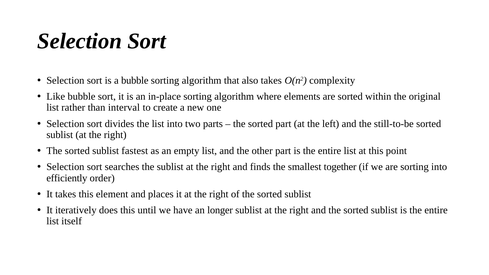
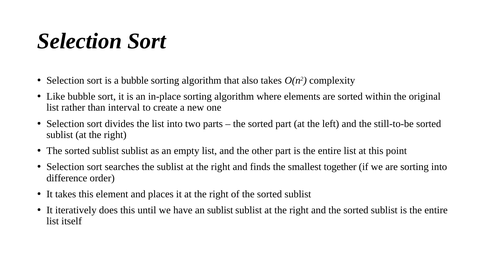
sorted sublist fastest: fastest -> sublist (135, 151)
efficiently: efficiently -> difference (67, 178)
an longer: longer -> sublist (220, 210)
